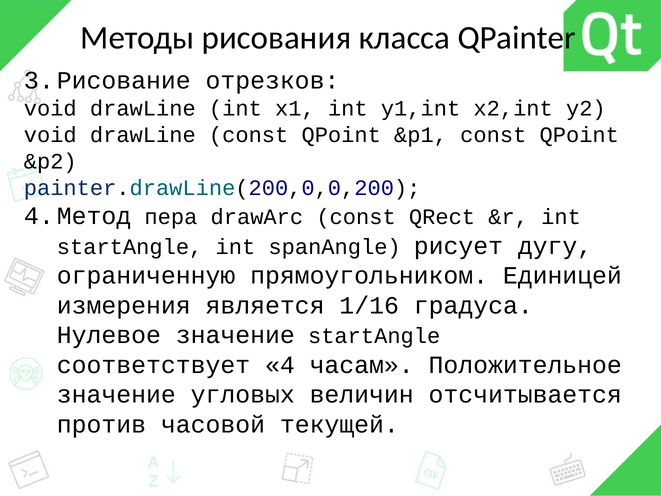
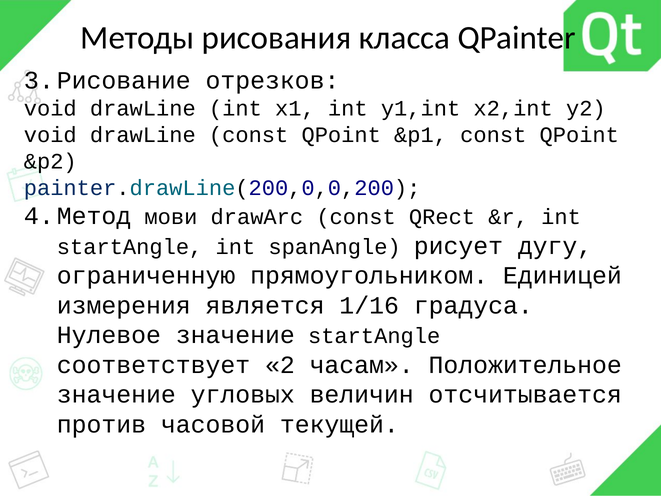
пера: пера -> мови (171, 217)
4: 4 -> 2 (280, 365)
